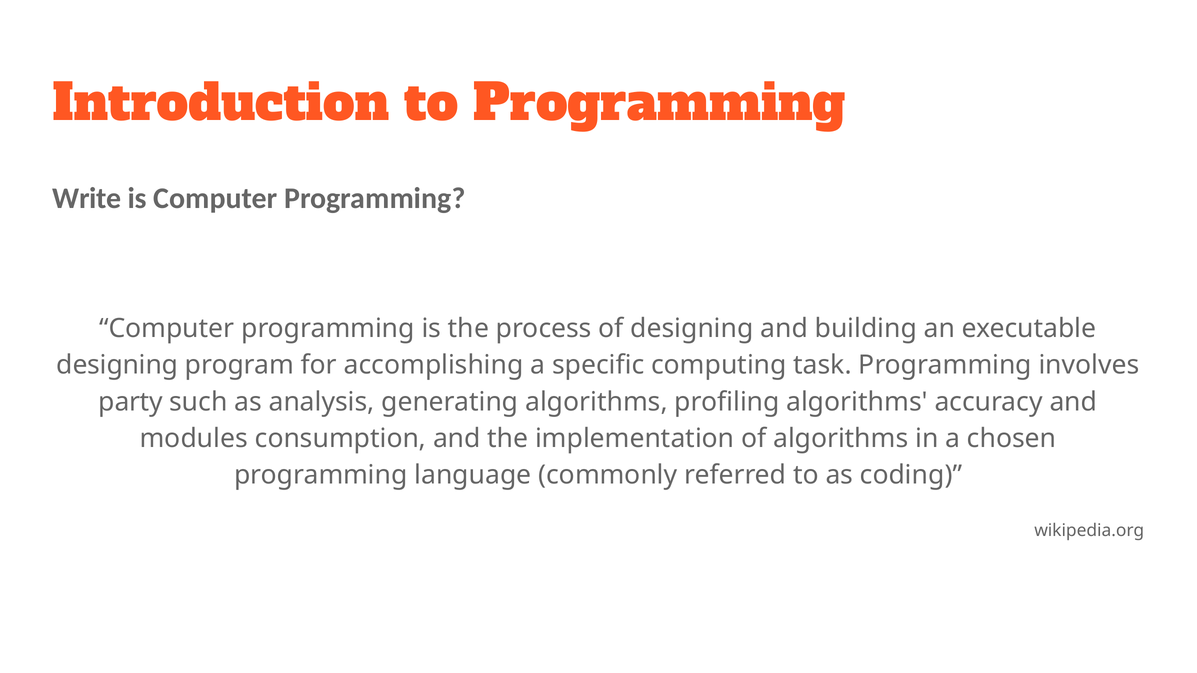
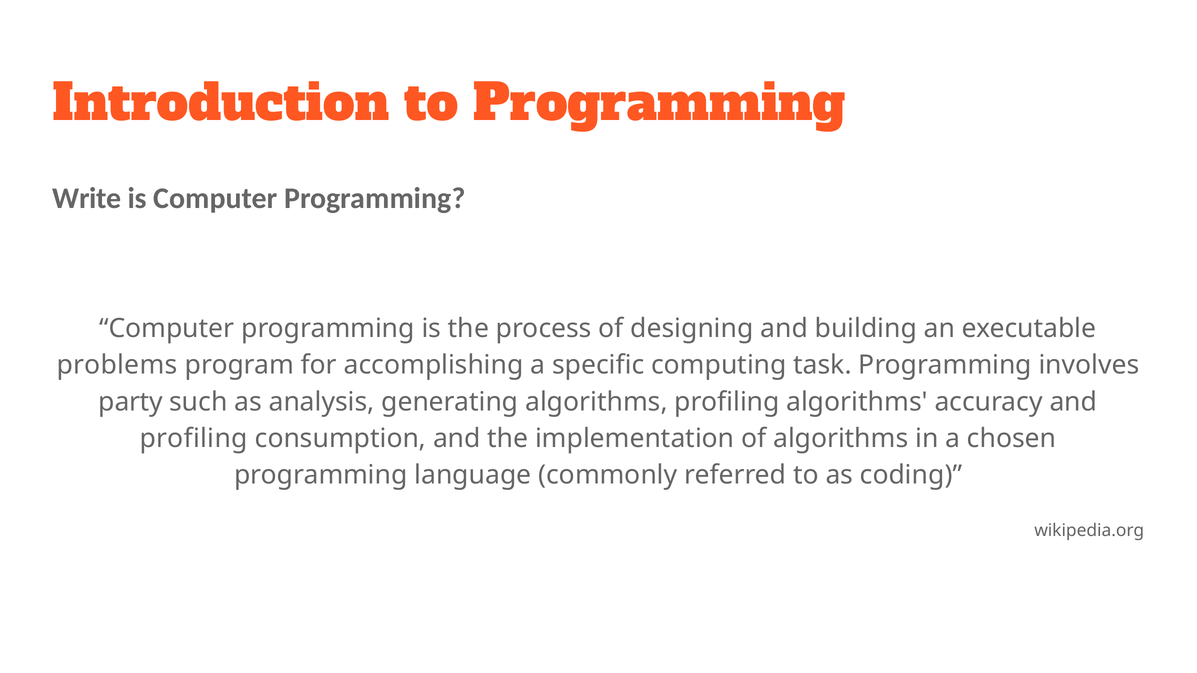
designing: designing -> problems (117, 365)
modules: modules -> profiling (194, 439)
